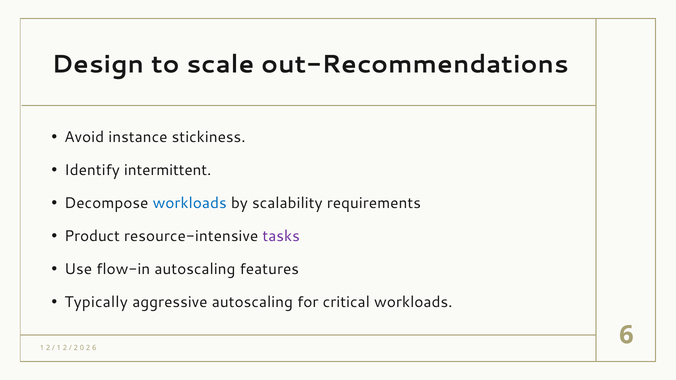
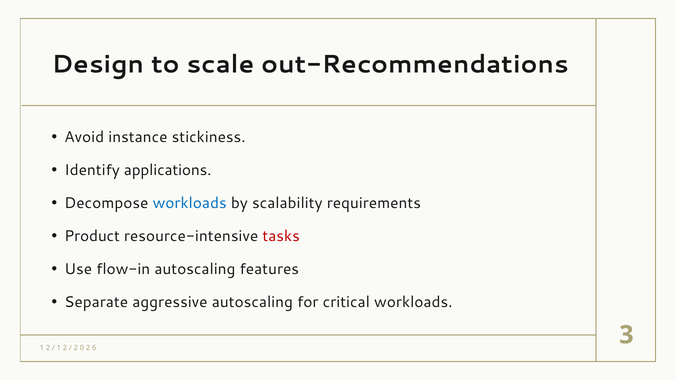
intermittent: intermittent -> applications (168, 170)
tasks colour: purple -> red (281, 236)
Typically: Typically -> Separate (96, 303)
6: 6 -> 3 (626, 335)
